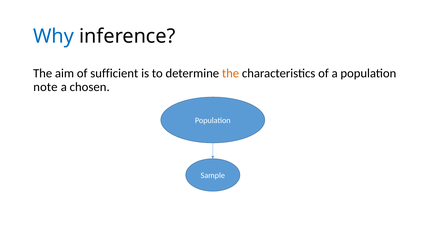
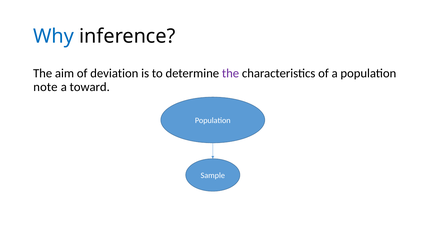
sufficient: sufficient -> deviation (114, 73)
the colour: orange -> purple (231, 73)
chosen: chosen -> toward (90, 87)
